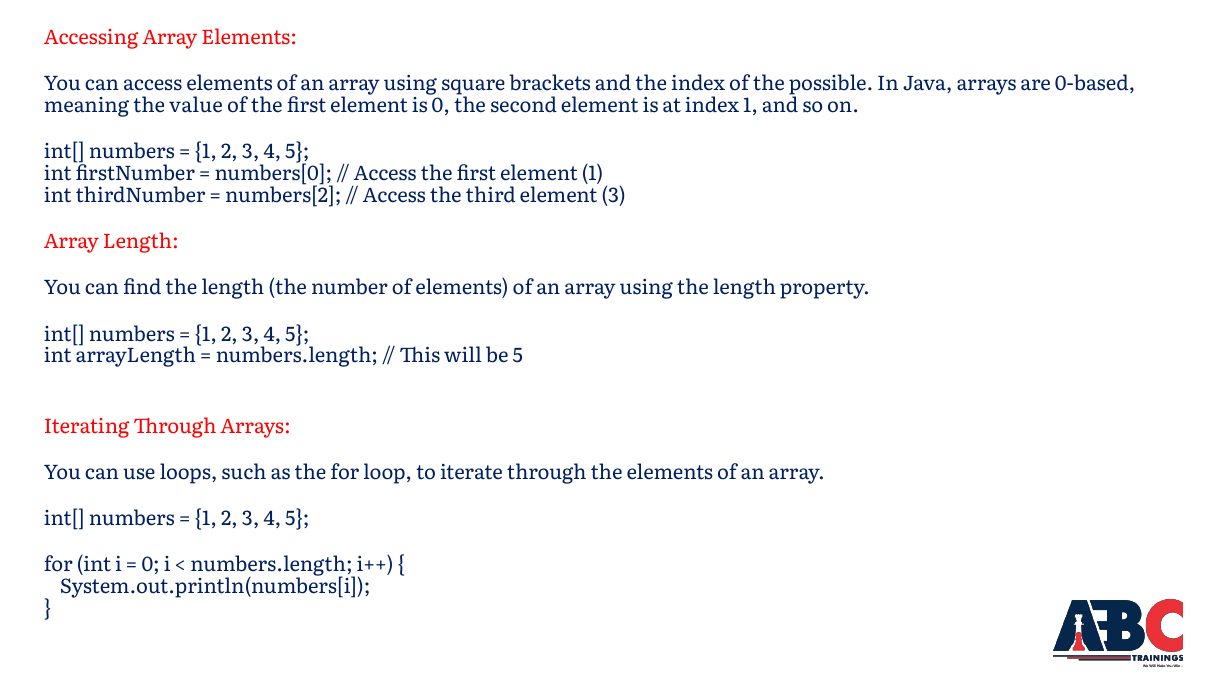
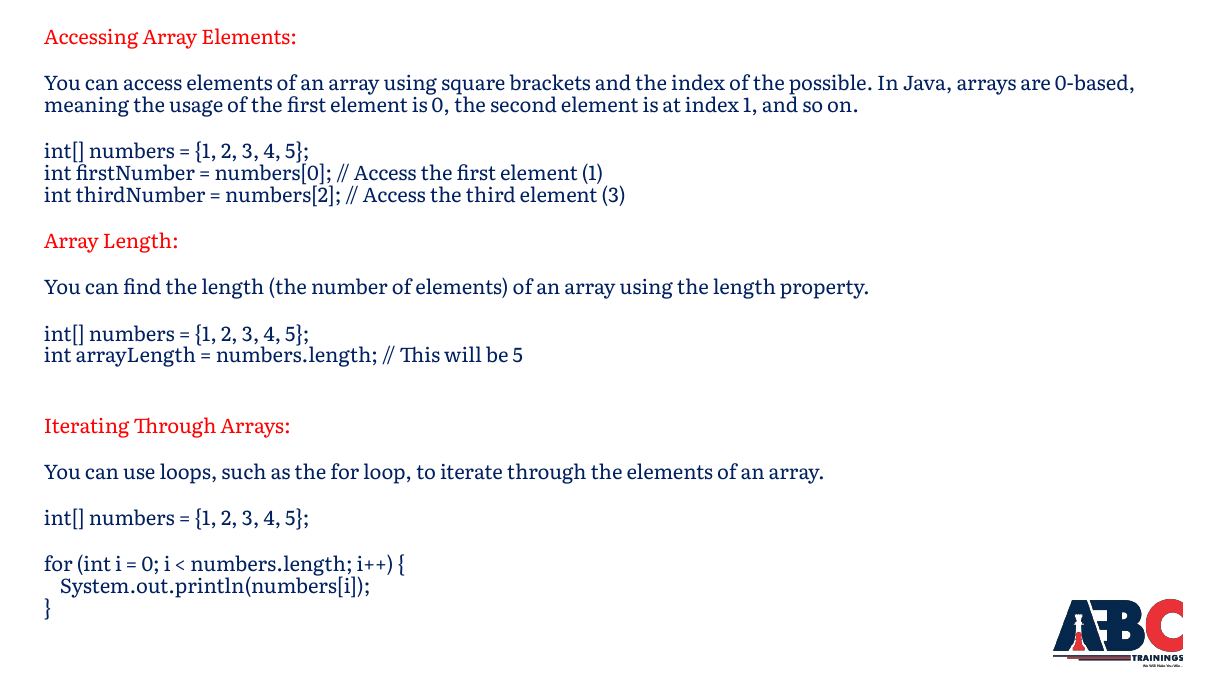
value: value -> usage (196, 106)
